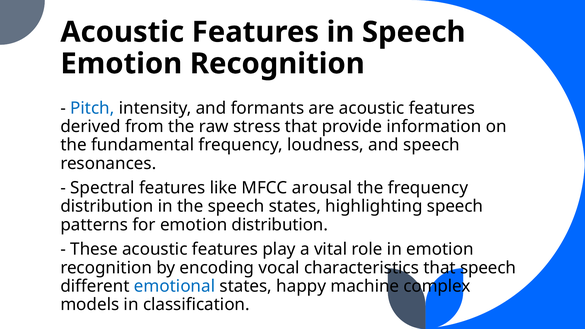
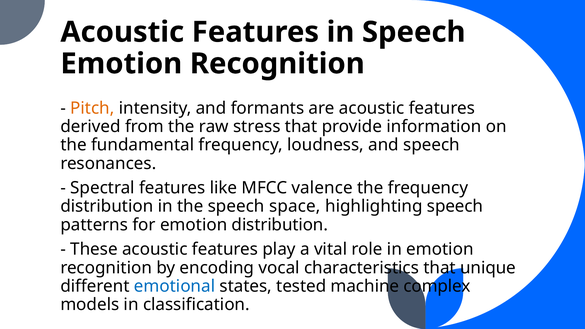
Pitch colour: blue -> orange (92, 108)
arousal: arousal -> valence (322, 188)
speech states: states -> space (295, 206)
that speech: speech -> unique (488, 268)
happy: happy -> tested (301, 286)
